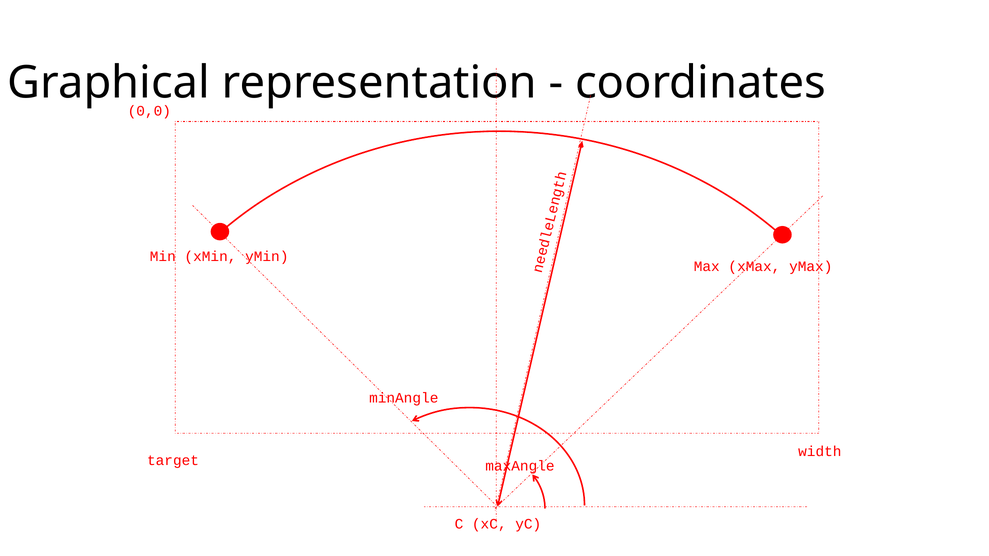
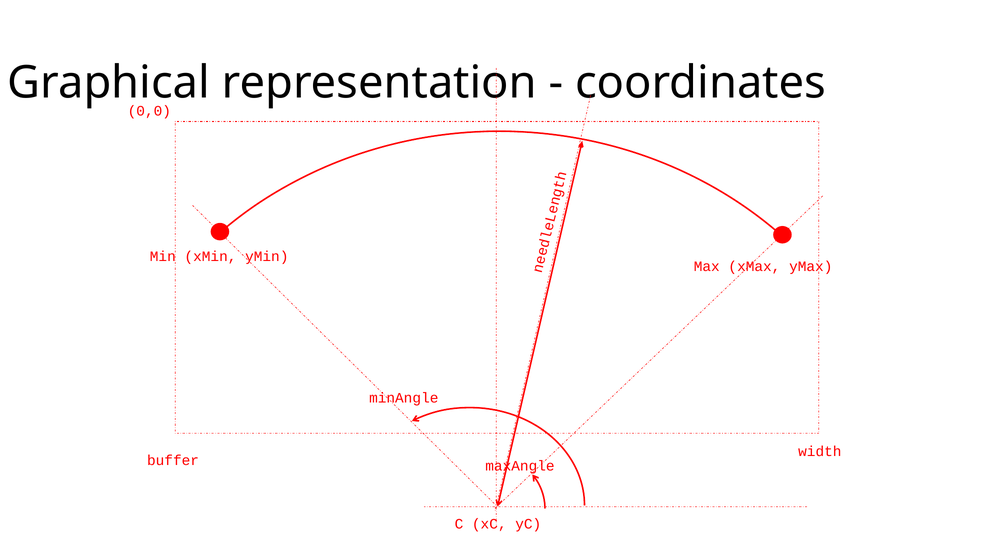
target: target -> buffer (173, 461)
